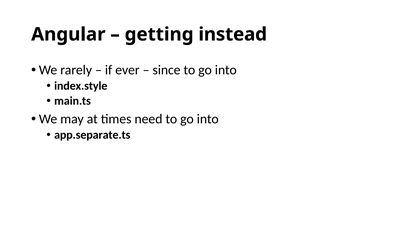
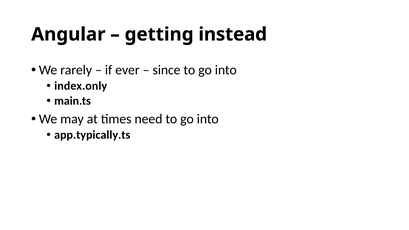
index.style: index.style -> index.only (81, 86)
app.separate.ts: app.separate.ts -> app.typically.ts (92, 135)
